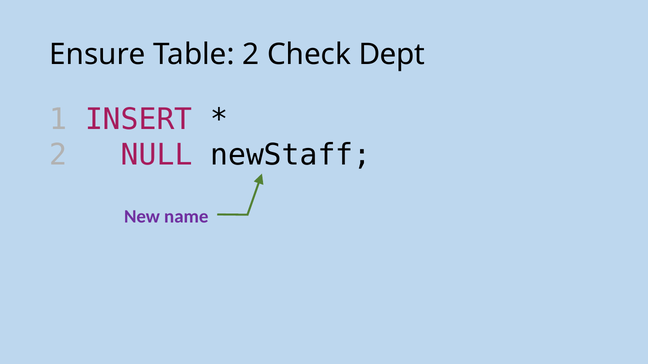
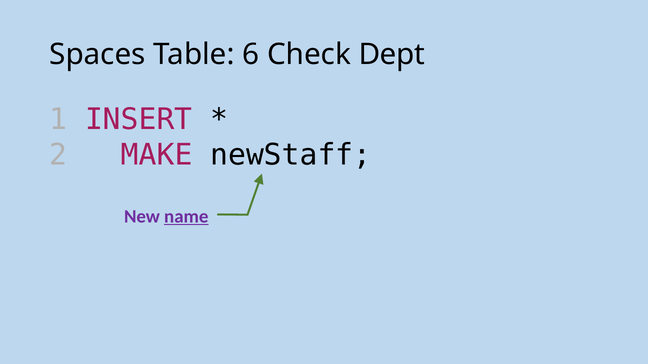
Ensure: Ensure -> Spaces (98, 54)
Table 2: 2 -> 6 (251, 54)
NULL: NULL -> MAKE (157, 155)
name underline: none -> present (186, 217)
